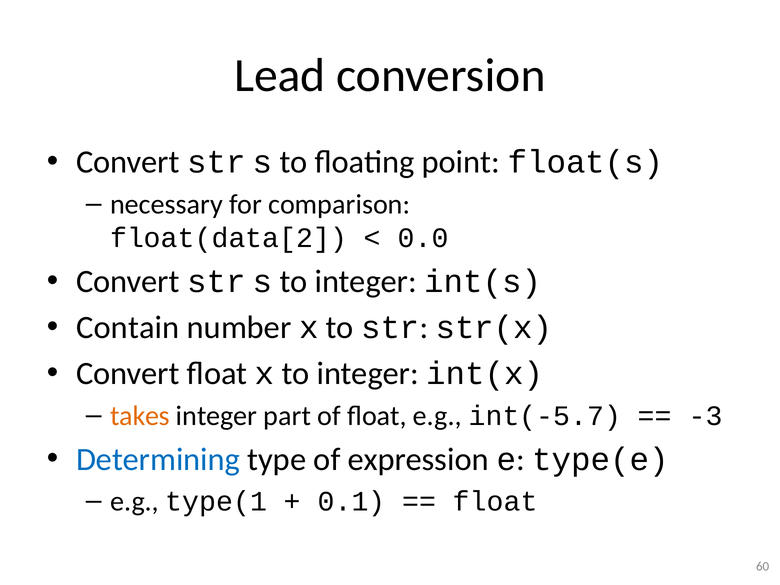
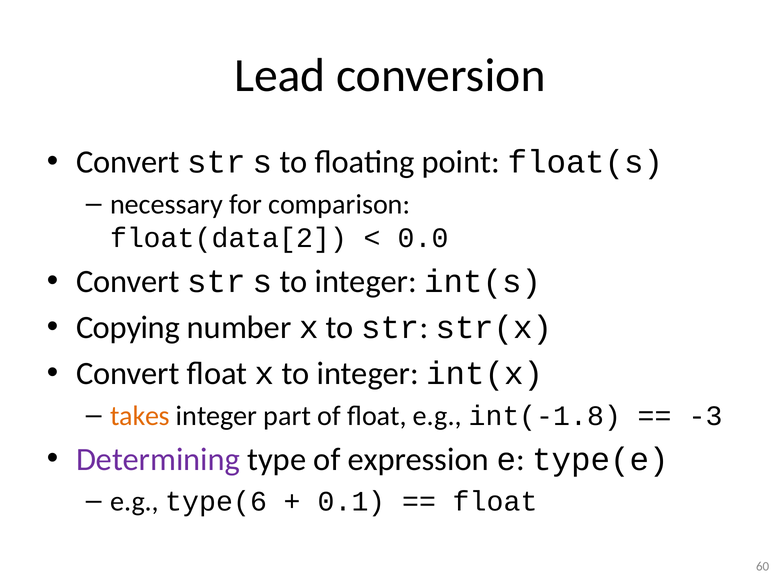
Contain: Contain -> Copying (128, 328)
int(-5.7: int(-5.7 -> int(-1.8 (545, 416)
Determining colour: blue -> purple (158, 459)
type(1: type(1 -> type(6 (216, 502)
